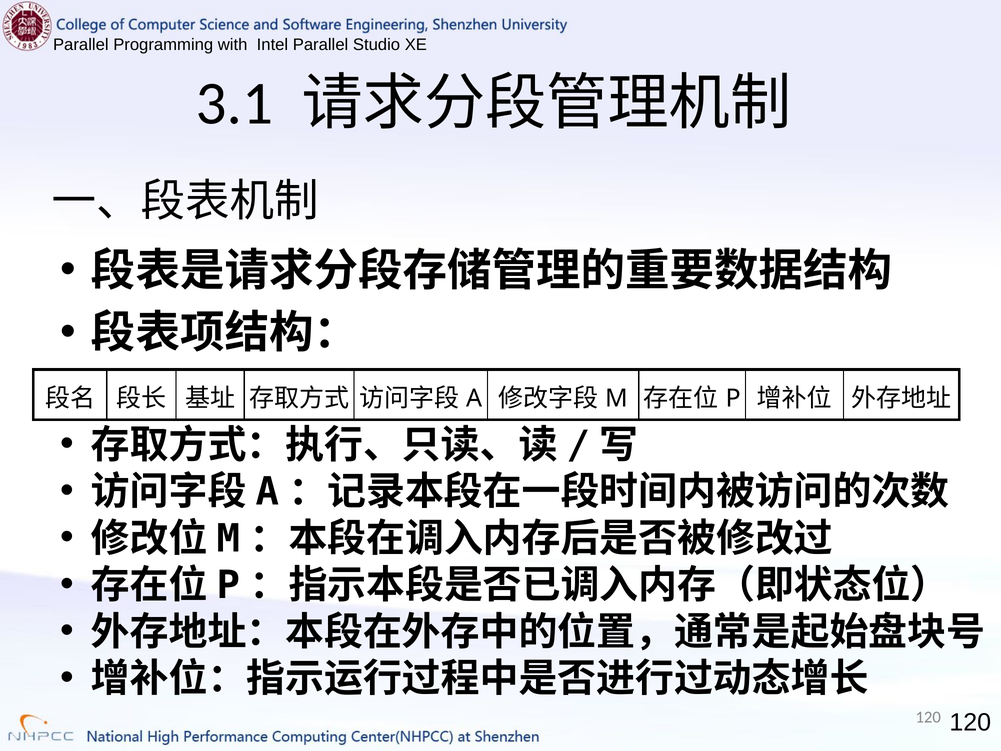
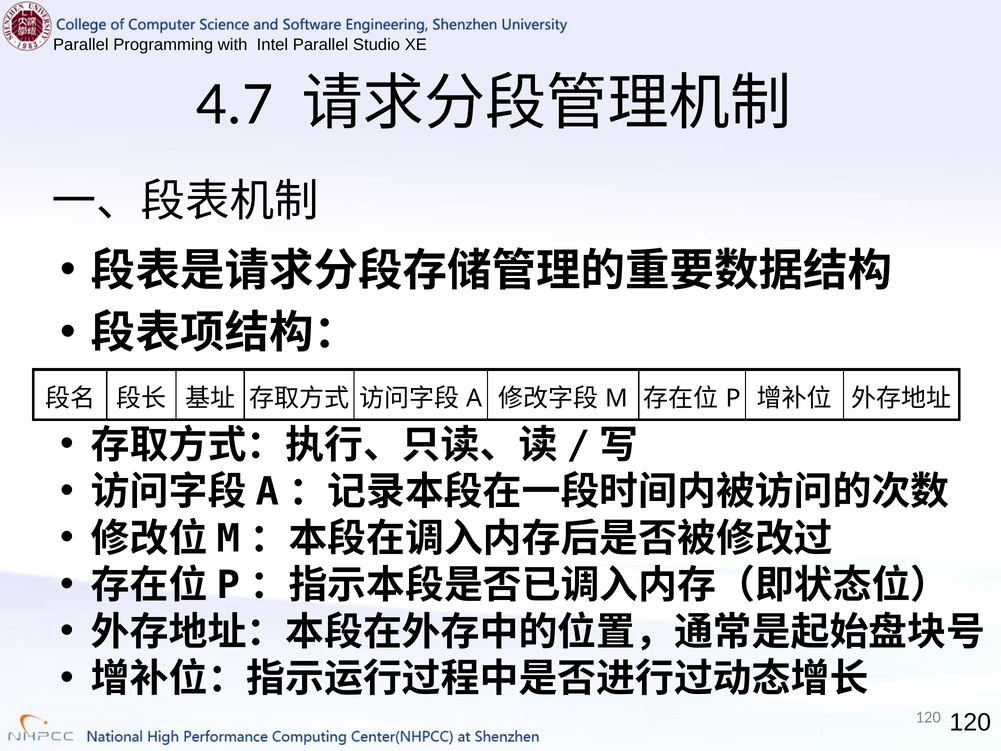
3.1: 3.1 -> 4.7 (235, 103)
